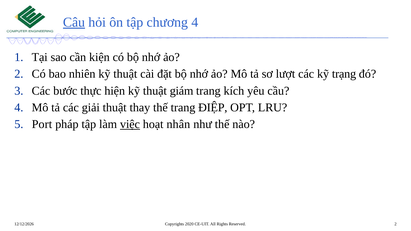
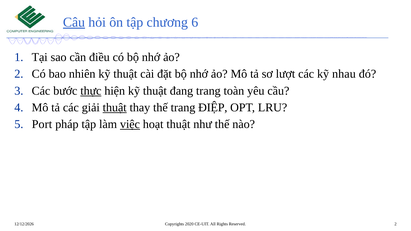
chương 4: 4 -> 6 (195, 22)
kiện: kiện -> điều (99, 57)
trạng: trạng -> nhau (344, 74)
thực underline: none -> present (91, 91)
giám: giám -> đang (181, 91)
kích: kích -> toàn (234, 91)
thuật underline: none -> present (115, 108)
hoạt nhân: nhân -> thuật (178, 124)
